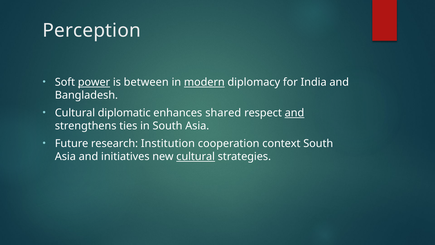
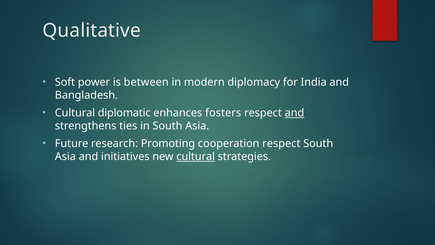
Perception: Perception -> Qualitative (92, 31)
power underline: present -> none (94, 82)
modern underline: present -> none (204, 82)
shared: shared -> fosters (223, 113)
Institution: Institution -> Promoting (168, 143)
cooperation context: context -> respect (281, 143)
